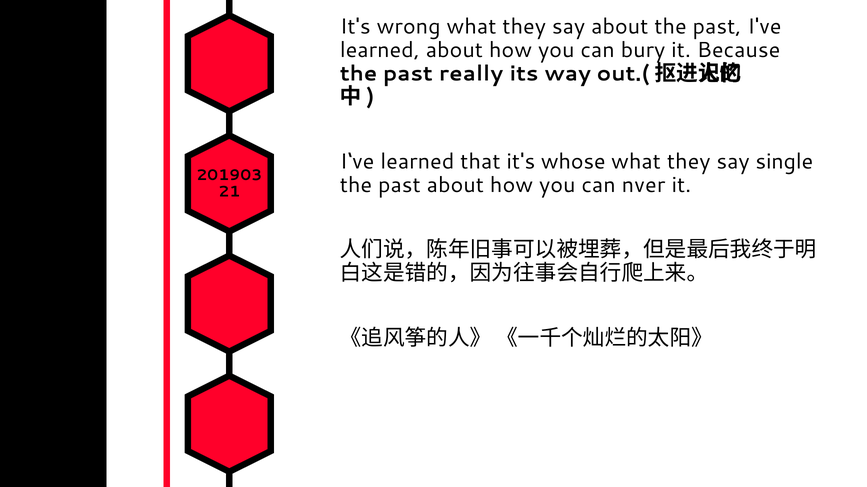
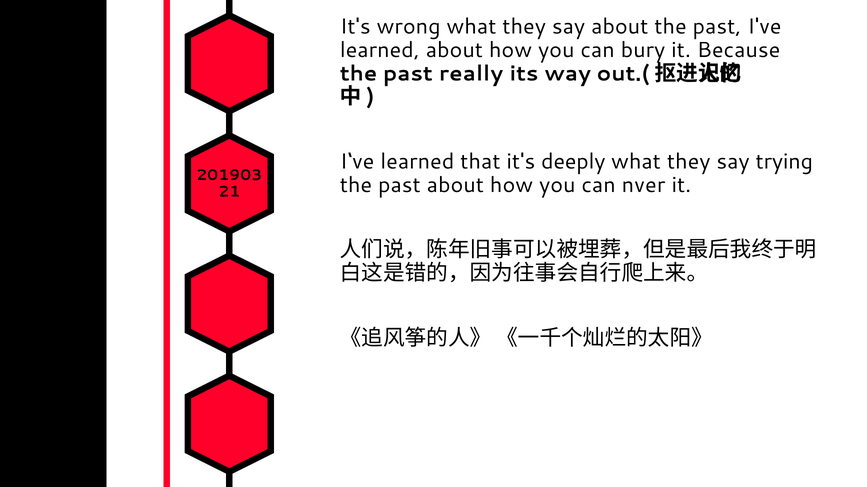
whose: whose -> deeply (573, 162)
single: single -> trying (784, 162)
